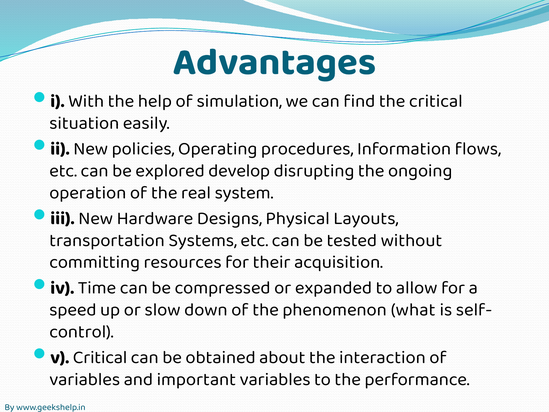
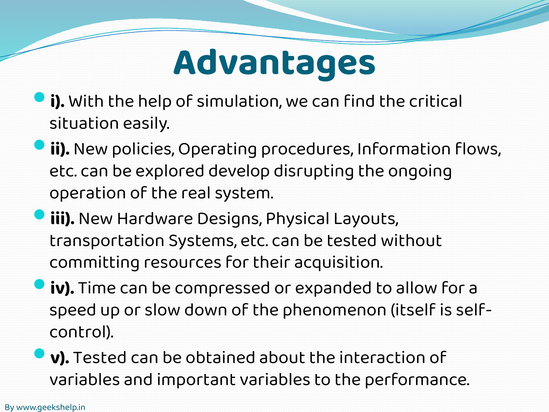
what: what -> itself (413, 309)
v Critical: Critical -> Tested (100, 357)
